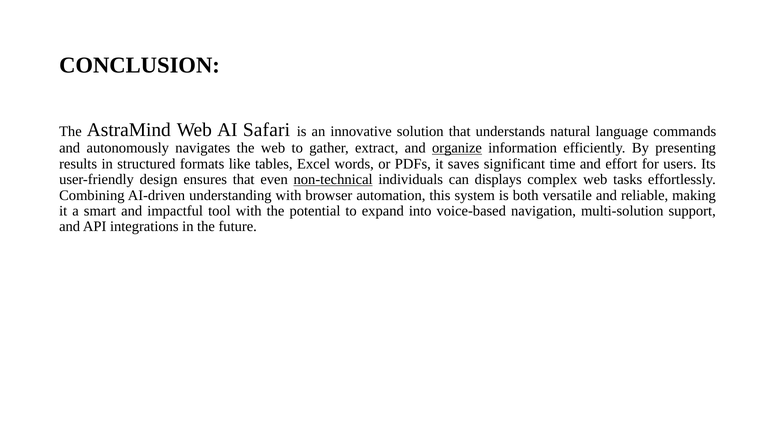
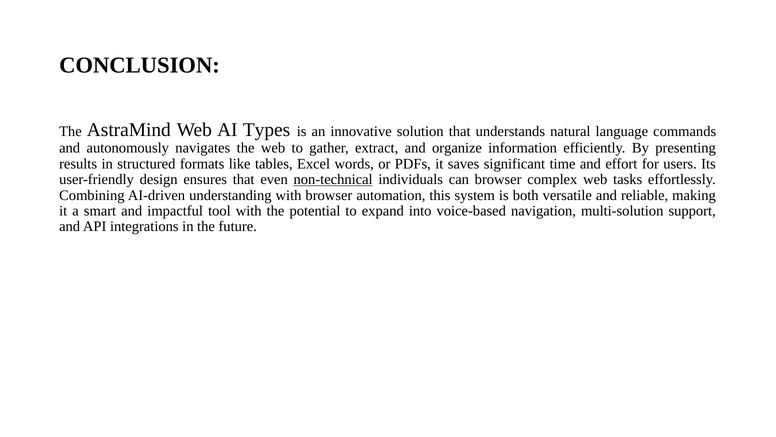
Safari: Safari -> Types (267, 129)
organize underline: present -> none (457, 148)
can displays: displays -> browser (498, 179)
